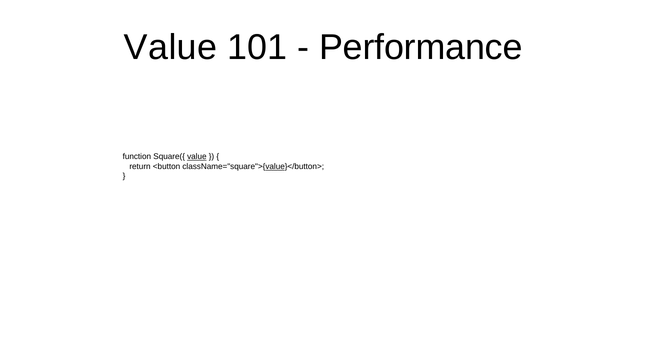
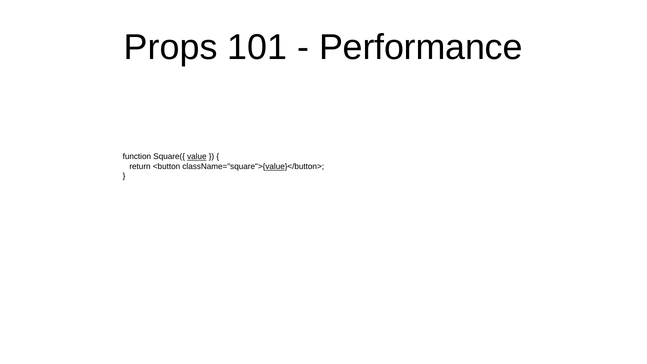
Value: Value -> Props (171, 47)
